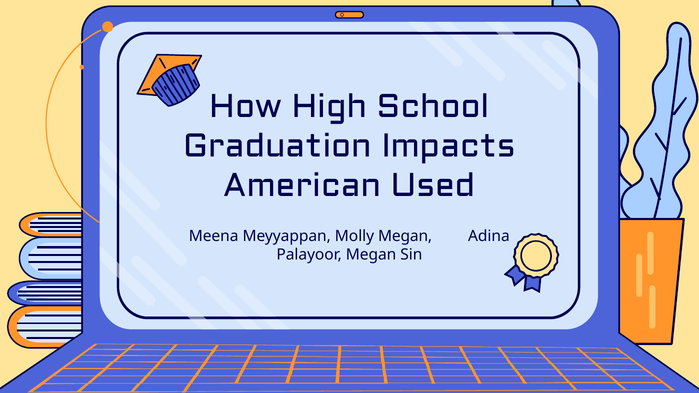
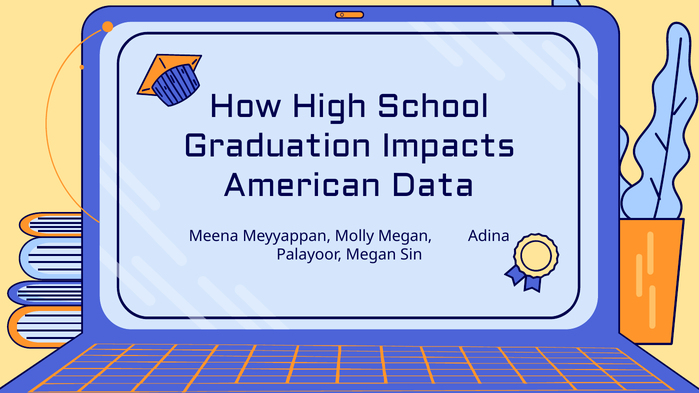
Used: Used -> Data (433, 186)
